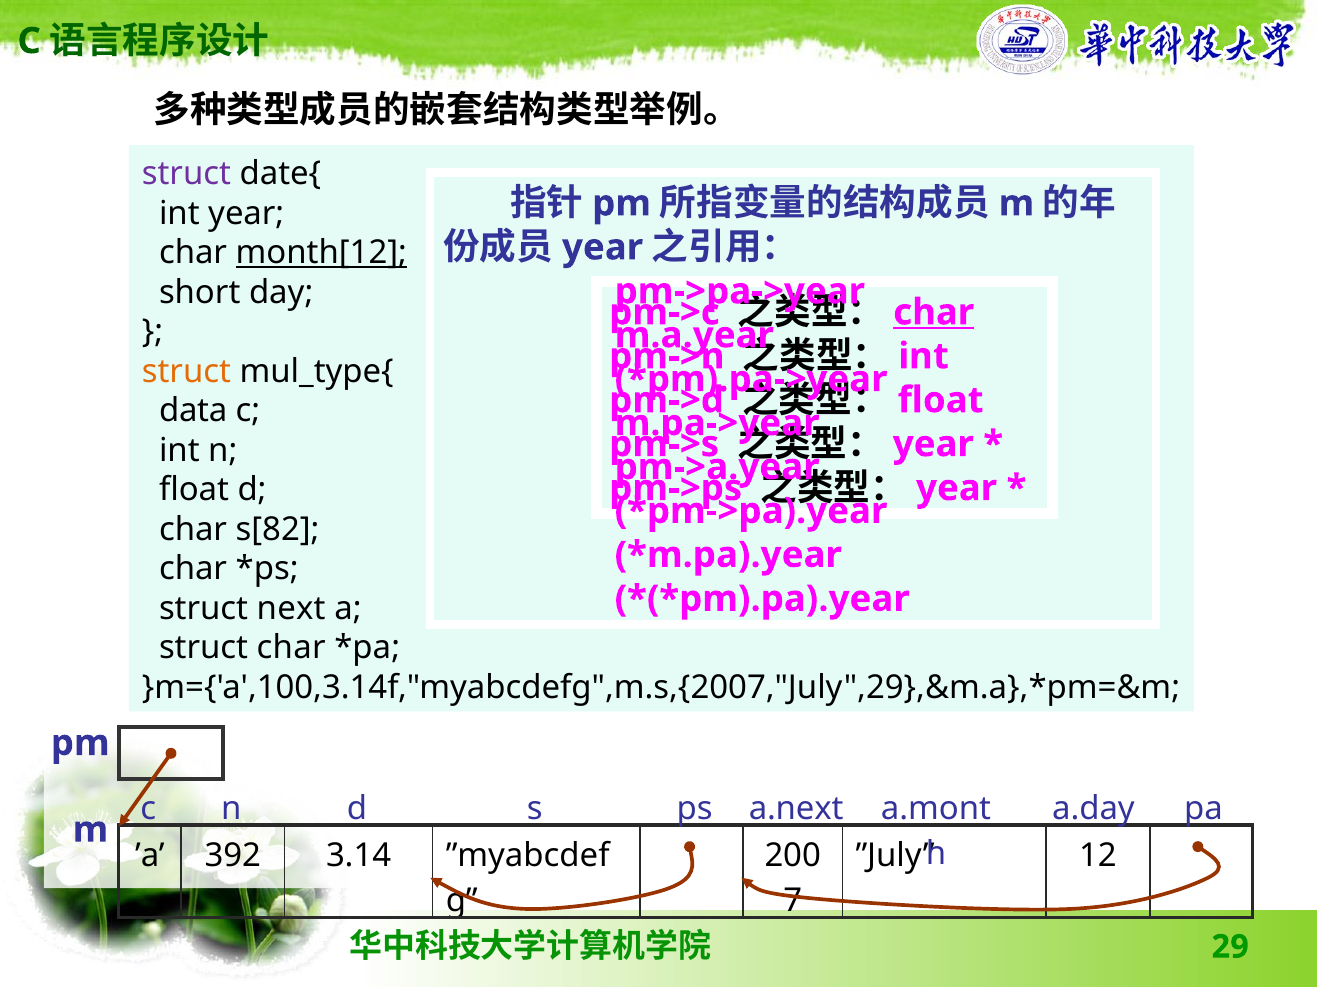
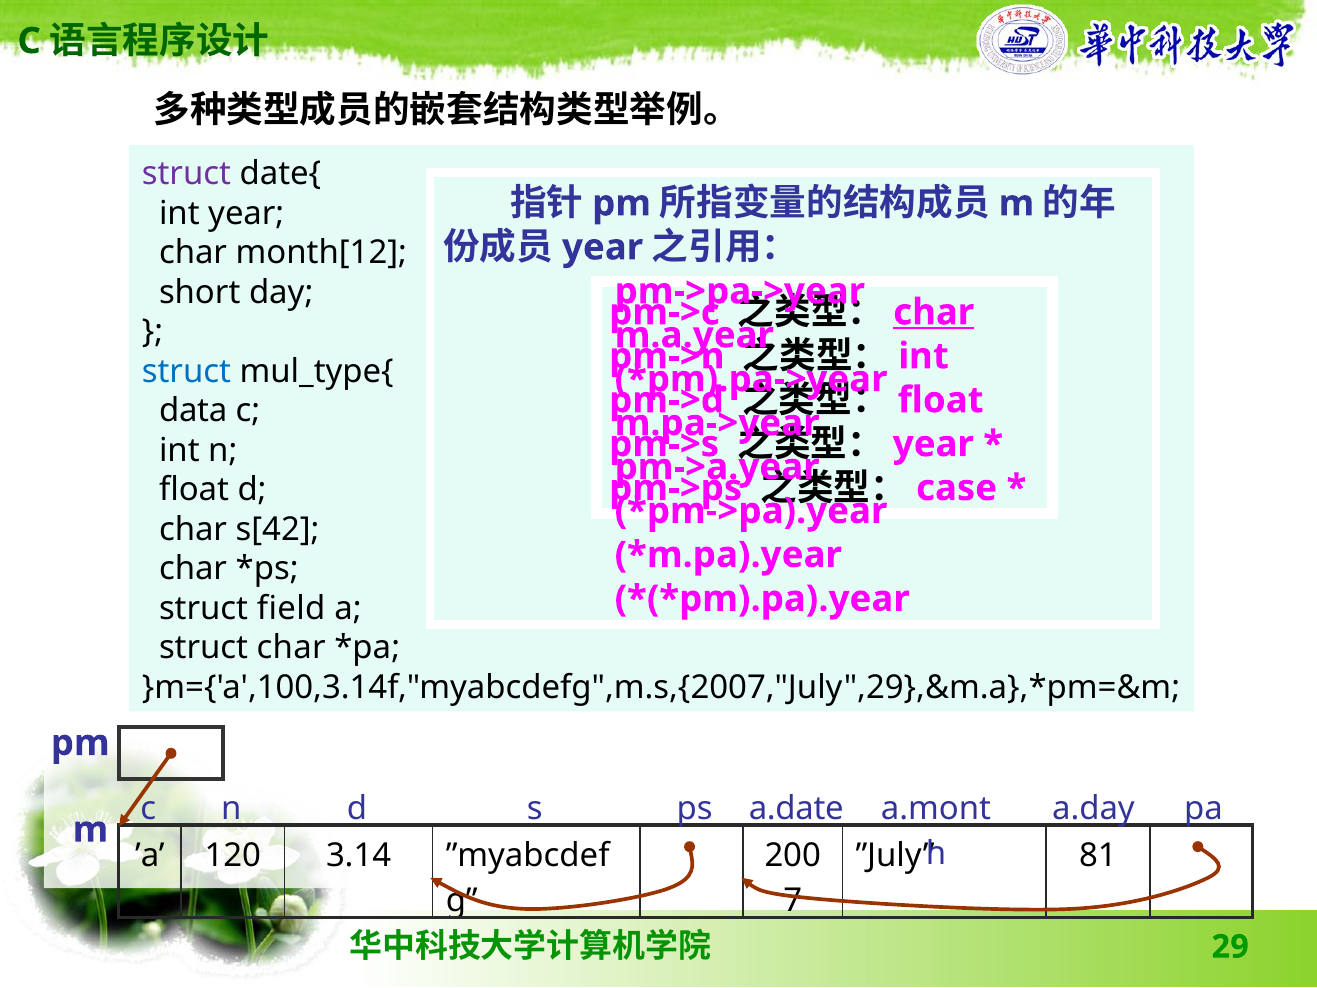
month[12 underline: present -> none (321, 253)
struct colour: orange -> blue (186, 371)
year: year -> case (957, 488)
s[82: s[82 -> s[42 (278, 529)
next: next -> field (291, 608)
a.next: a.next -> a.date (796, 809)
392: 392 -> 120 (233, 856)
12: 12 -> 81 (1098, 856)
